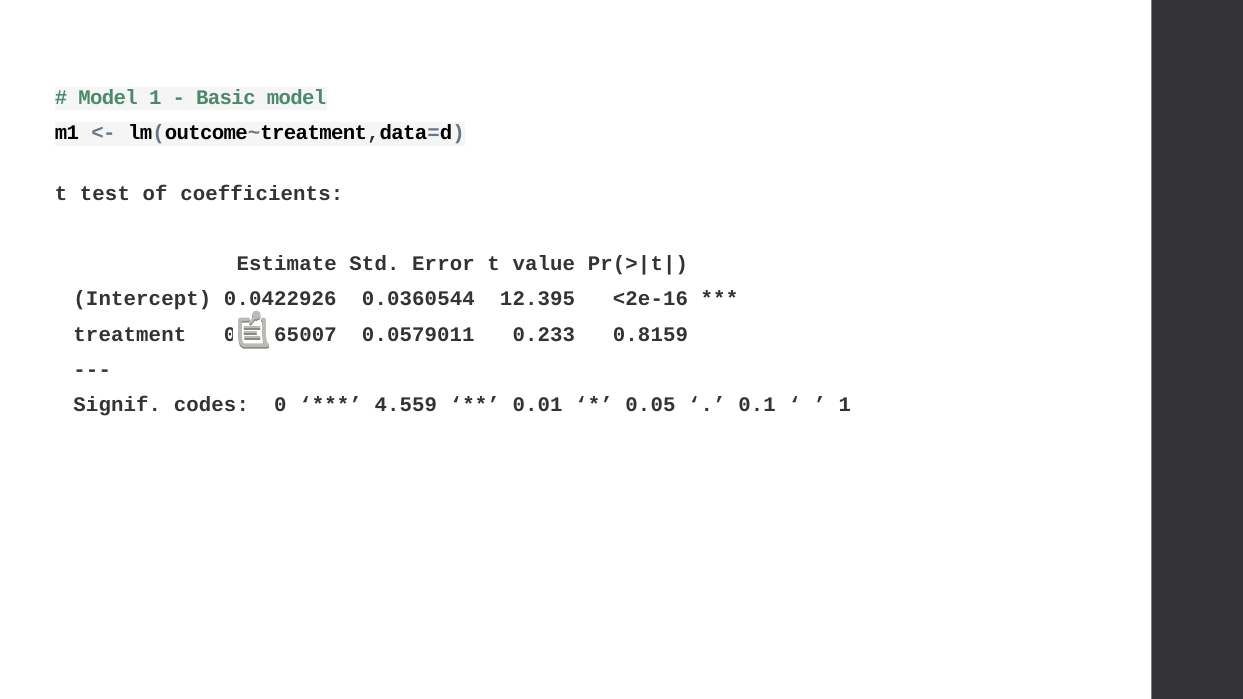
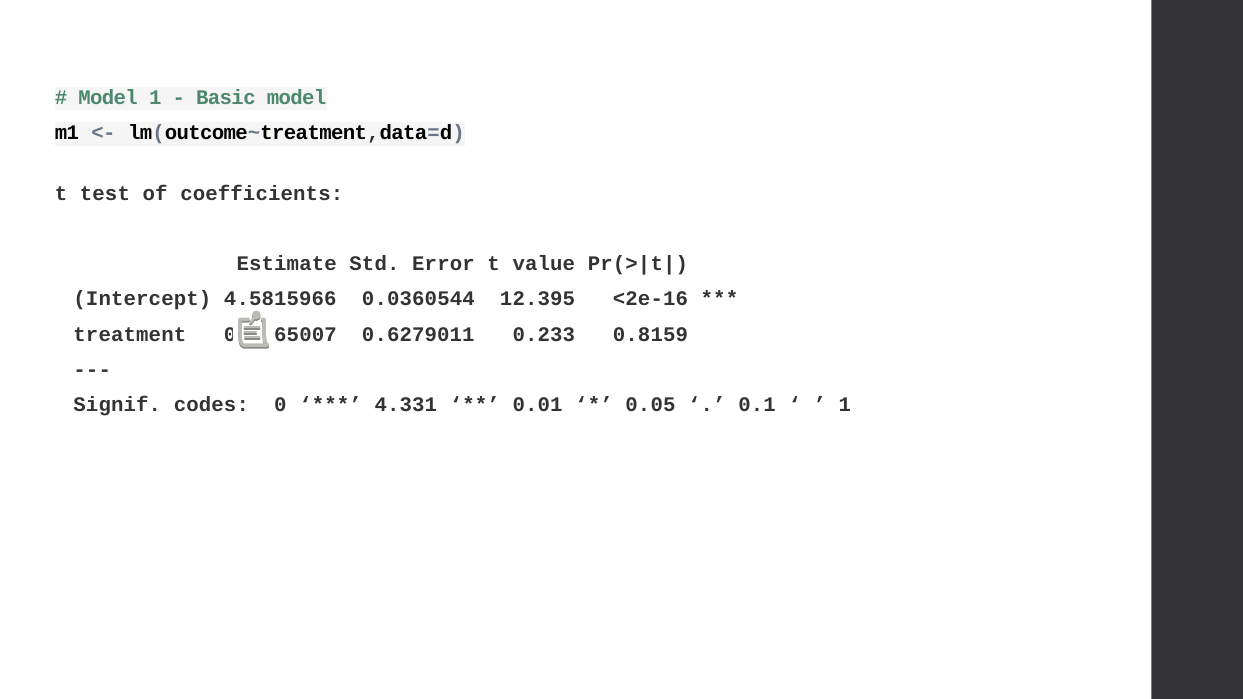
0.0422926: 0.0422926 -> 4.5815966 (280, 299)
0.0579011: 0.0579011 -> 0.6279011 (418, 335)
4.559: 4.559 -> 4.331 (406, 405)
